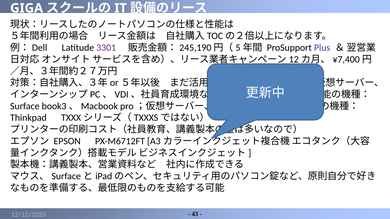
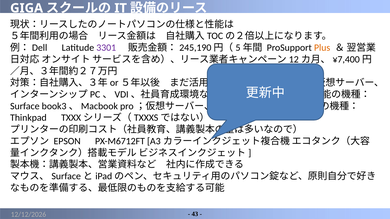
Plus colour: purple -> orange (322, 48)
